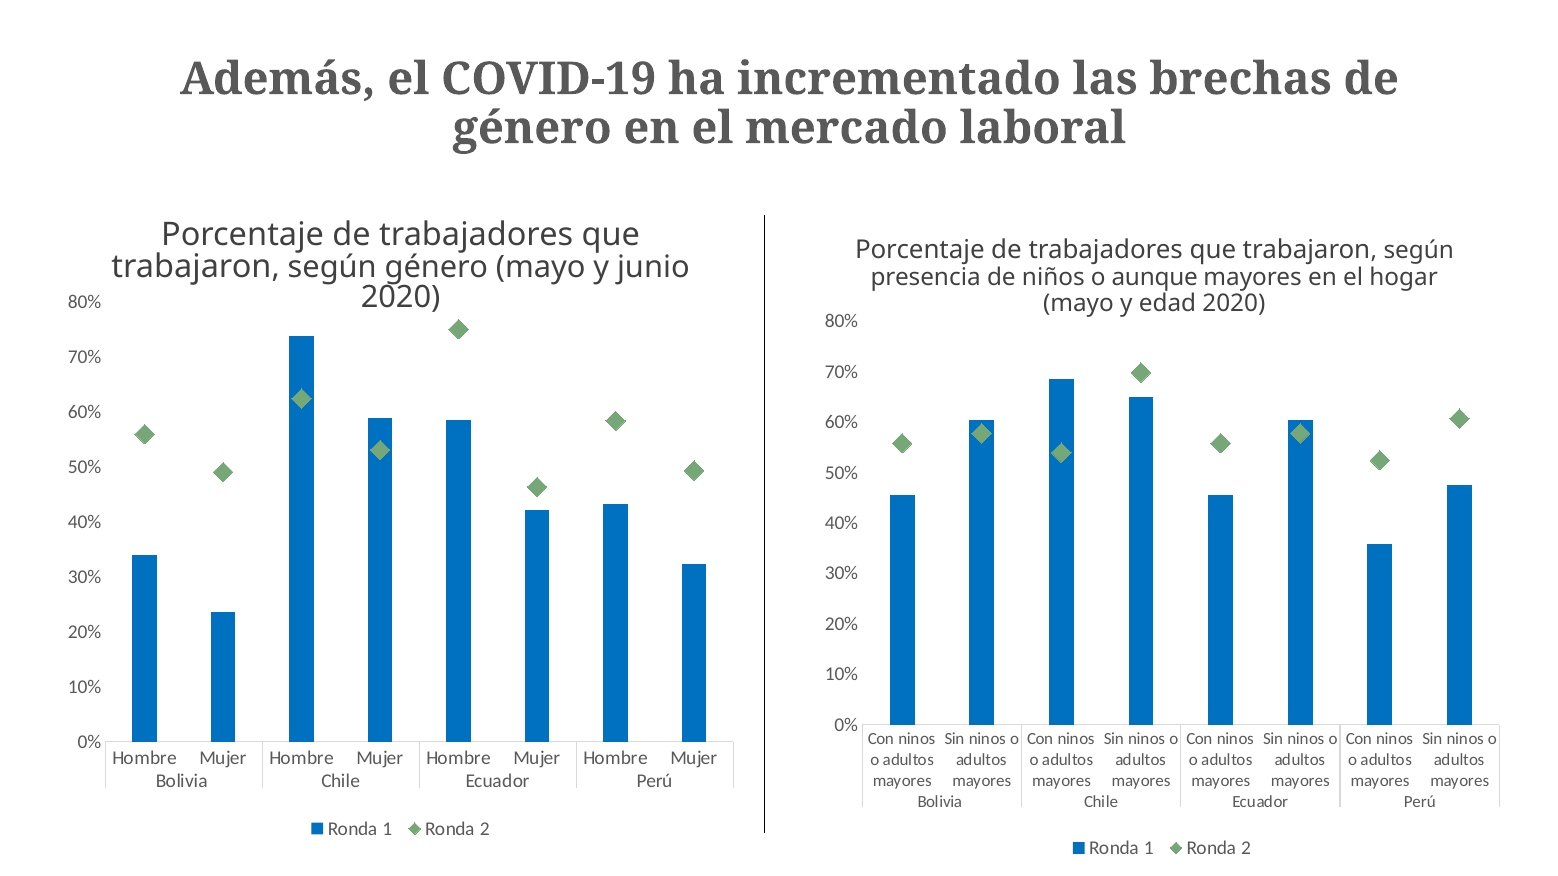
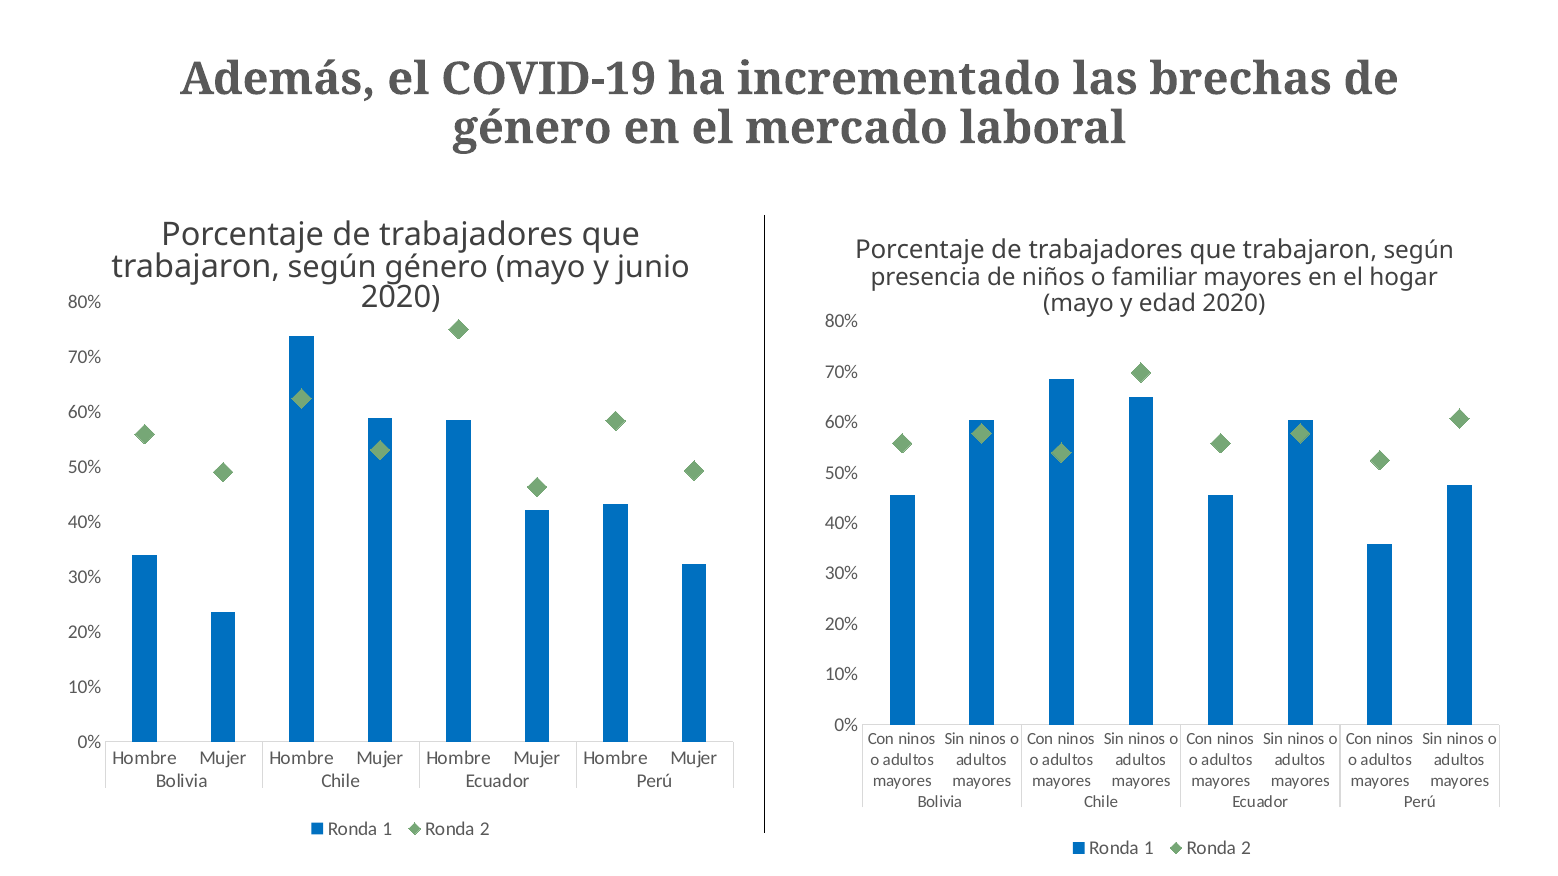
aunque: aunque -> familiar (1155, 277)
